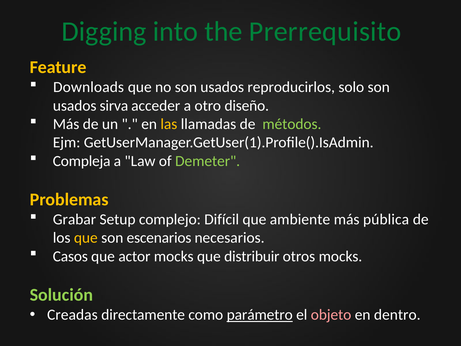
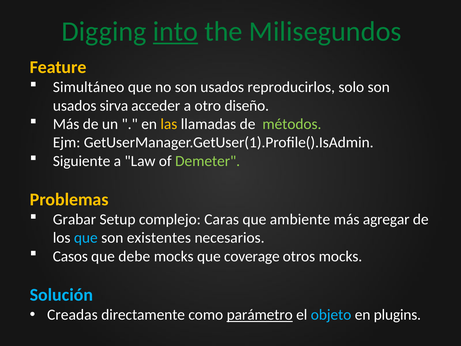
into underline: none -> present (175, 31)
Prerrequisito: Prerrequisito -> Milisegundos (325, 31)
Downloads: Downloads -> Simultáneo (89, 87)
Compleja: Compleja -> Siguiente (82, 161)
Difícil: Difícil -> Caras (222, 219)
pública: pública -> agregar (386, 219)
que colour: yellow -> light blue (86, 238)
escenarios: escenarios -> existentes (159, 238)
actor: actor -> debe (134, 256)
distribuir: distribuir -> coverage (252, 256)
Solución colour: light green -> light blue (61, 295)
objeto colour: pink -> light blue (331, 315)
dentro: dentro -> plugins (397, 315)
